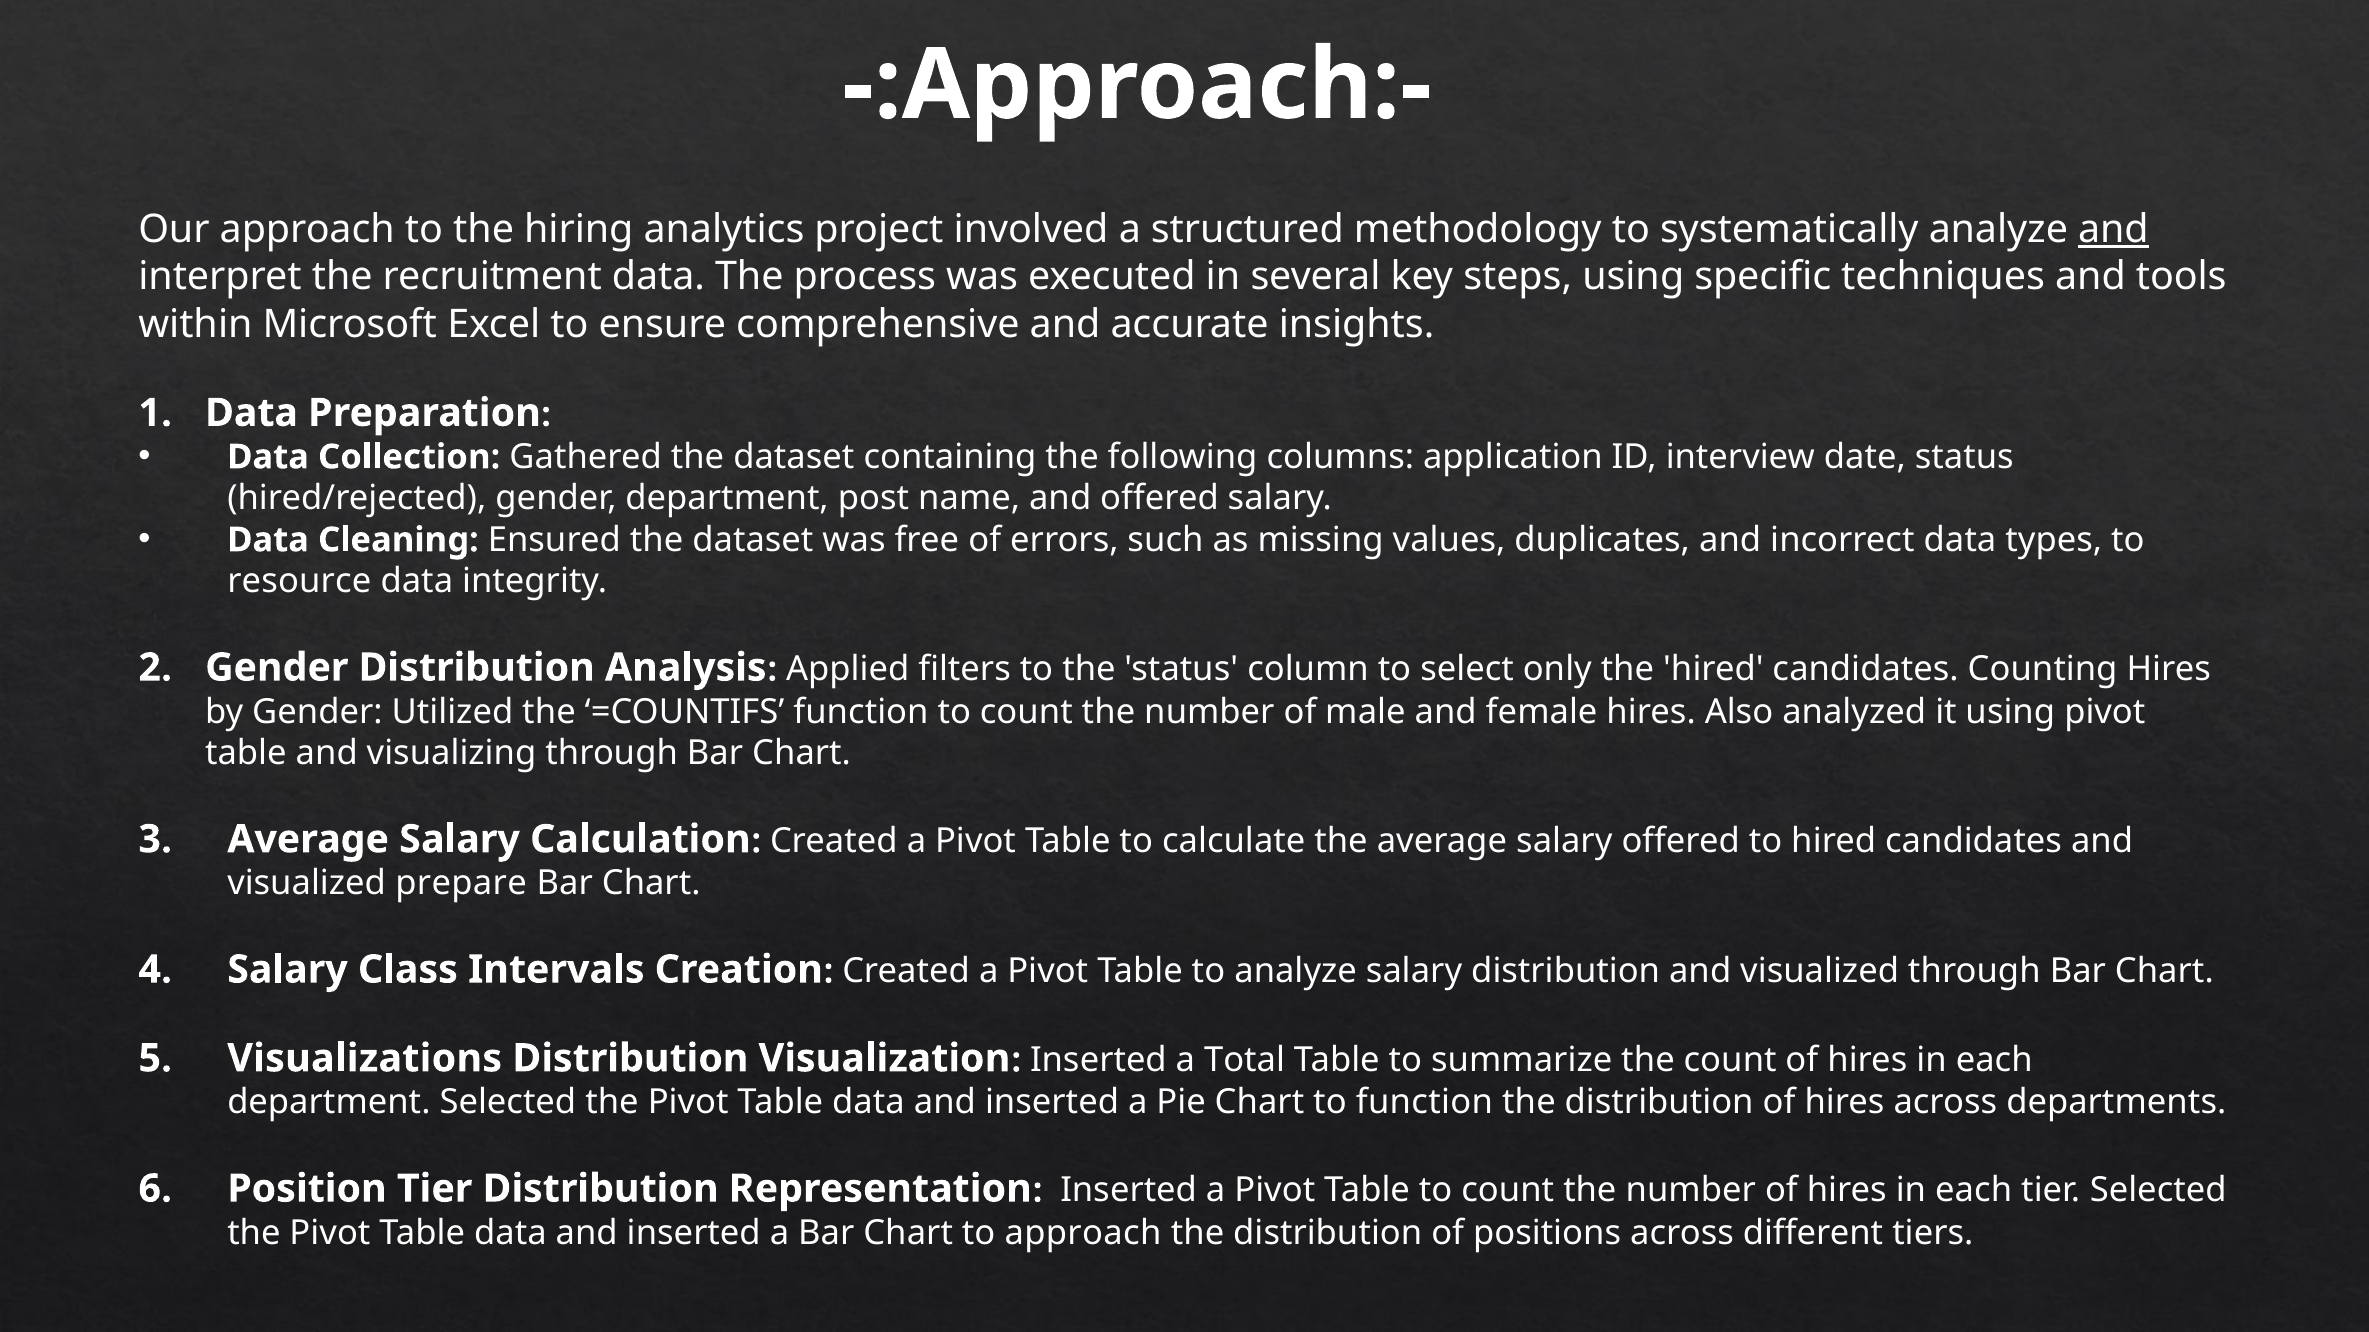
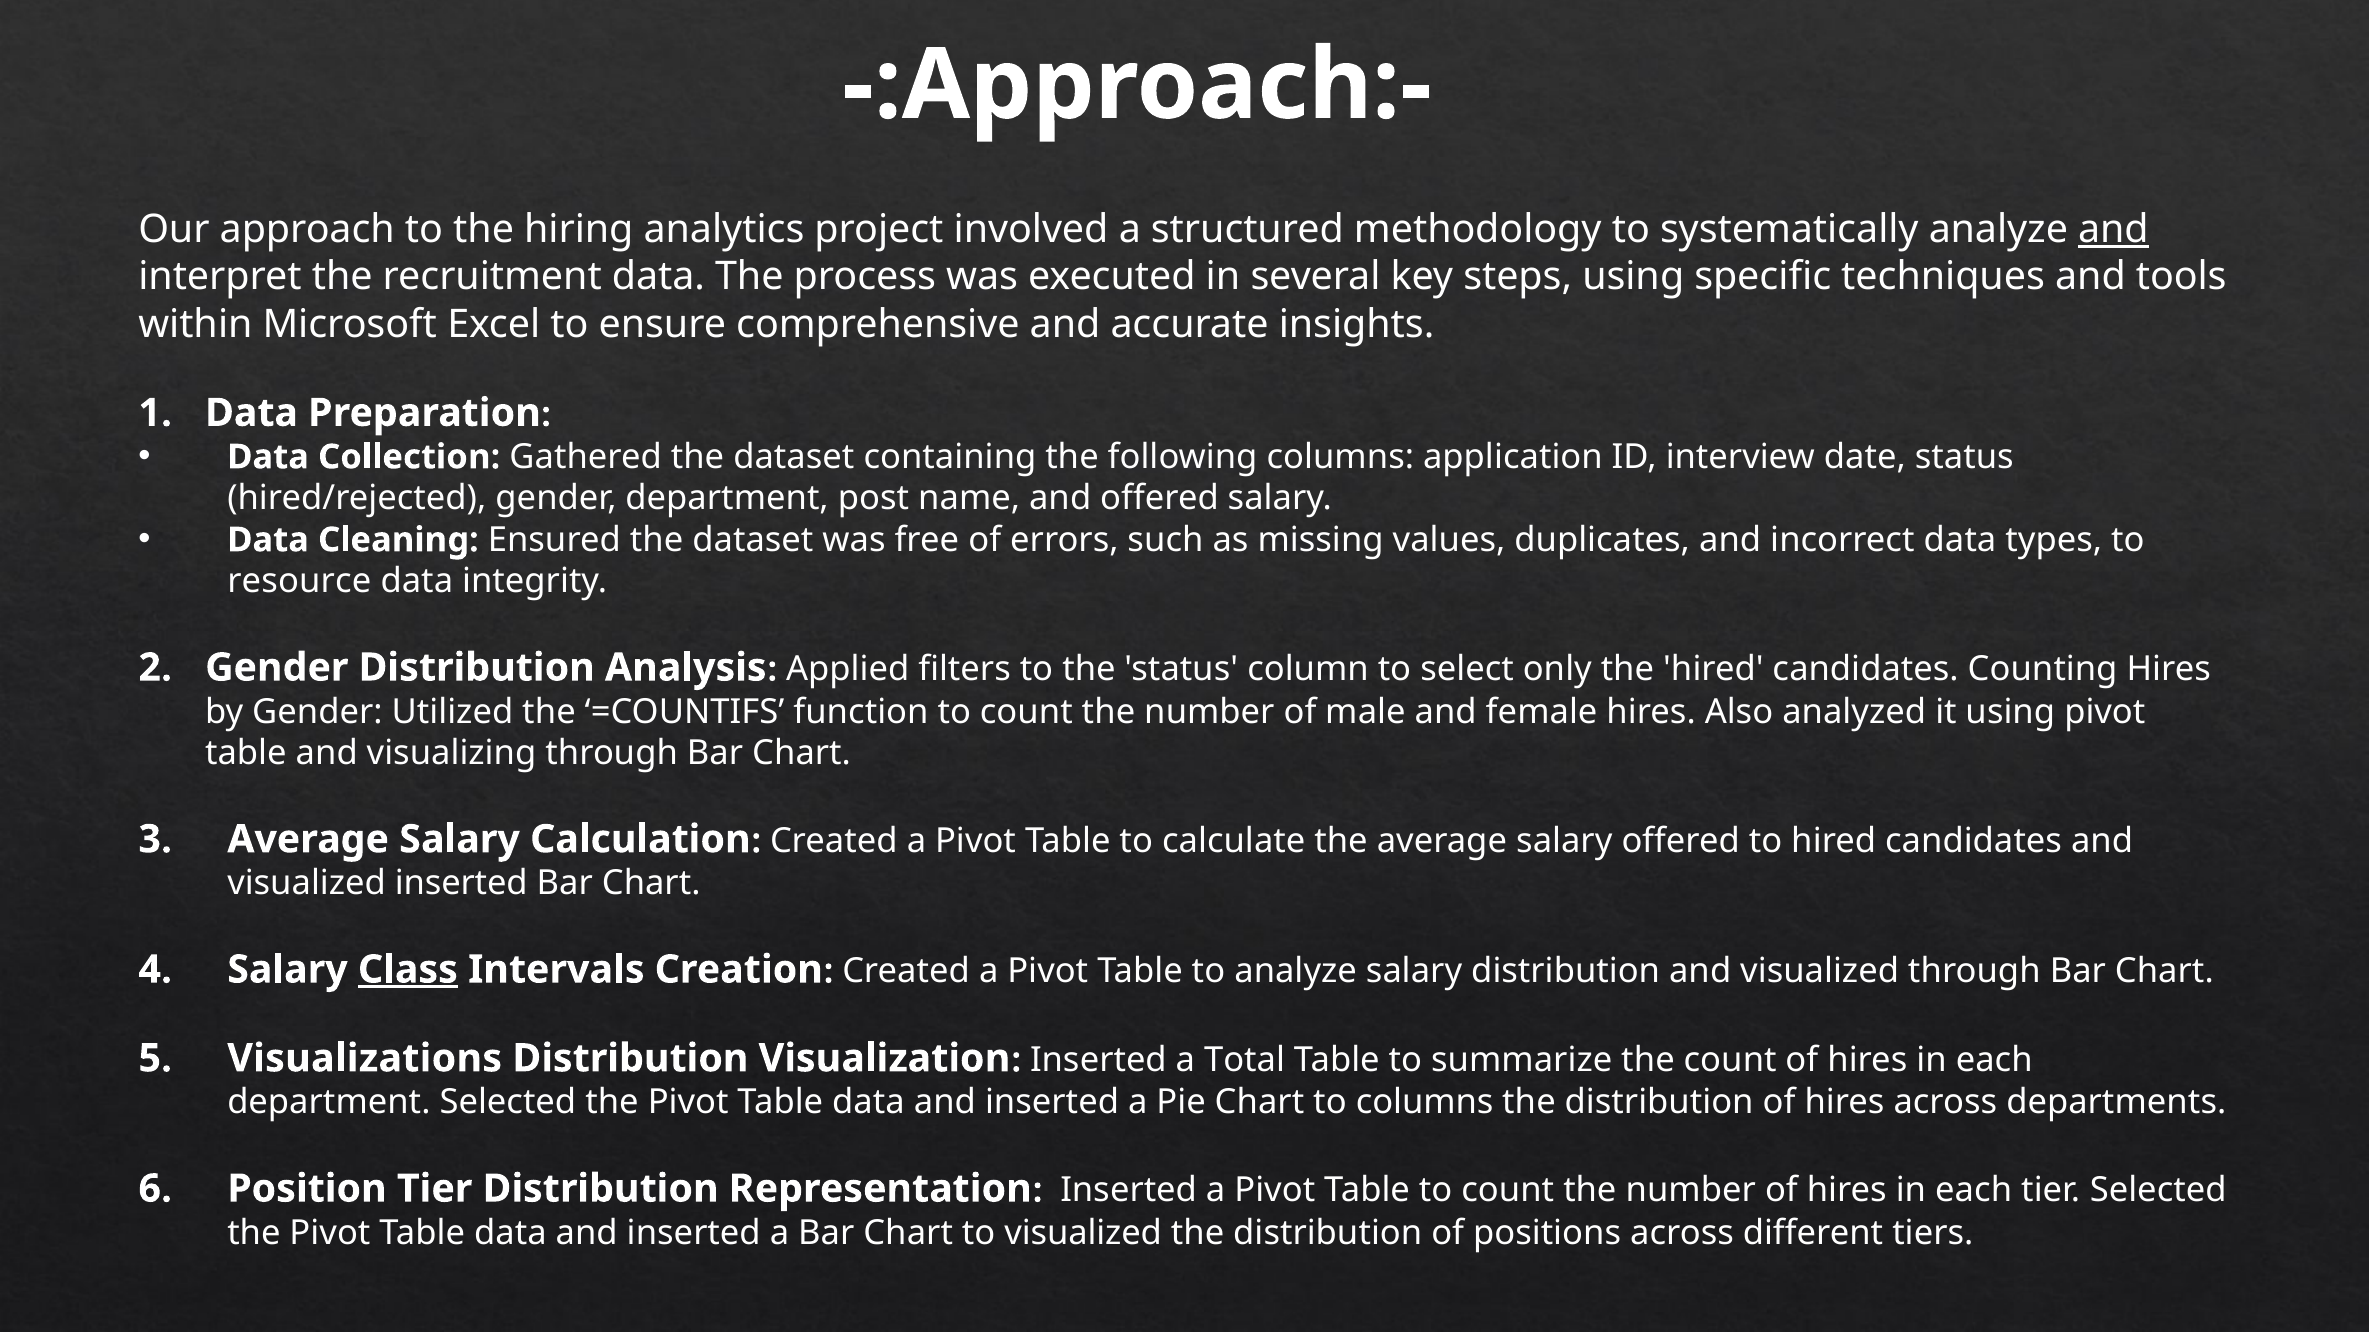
visualized prepare: prepare -> inserted (461, 884)
Class underline: none -> present (408, 970)
to function: function -> columns (1425, 1103)
to approach: approach -> visualized (1083, 1233)
